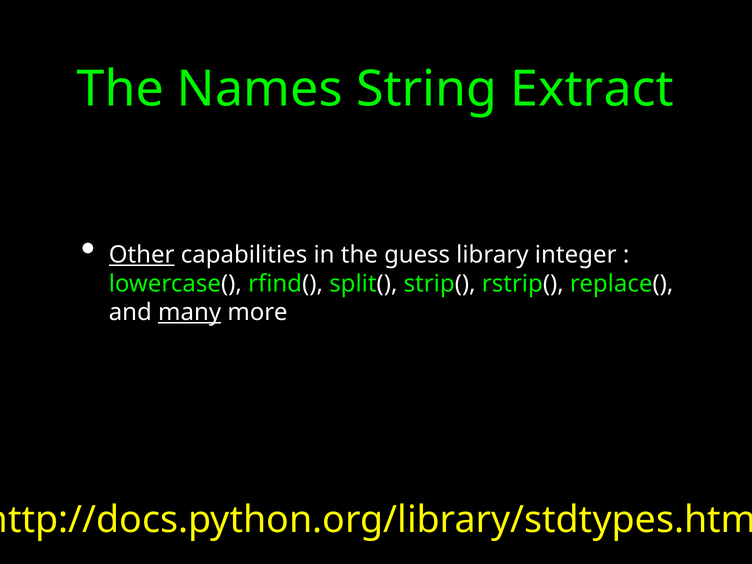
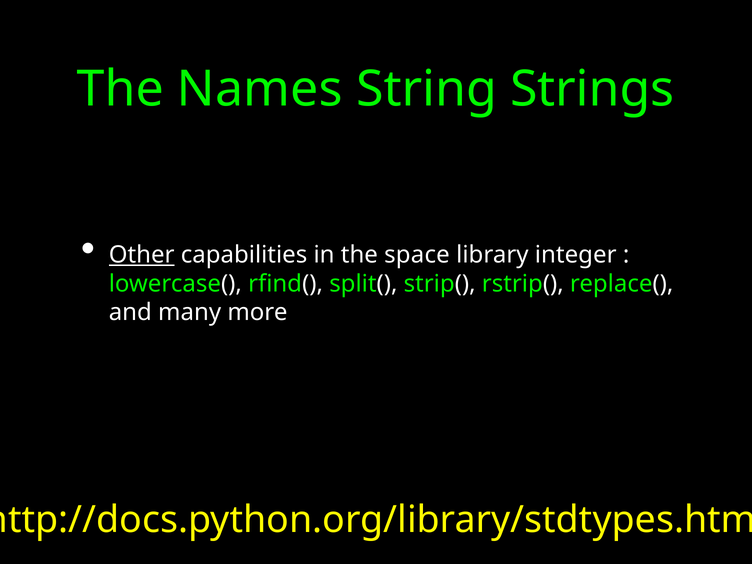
Extract: Extract -> Strings (592, 89)
guess: guess -> space (417, 255)
many underline: present -> none (190, 312)
